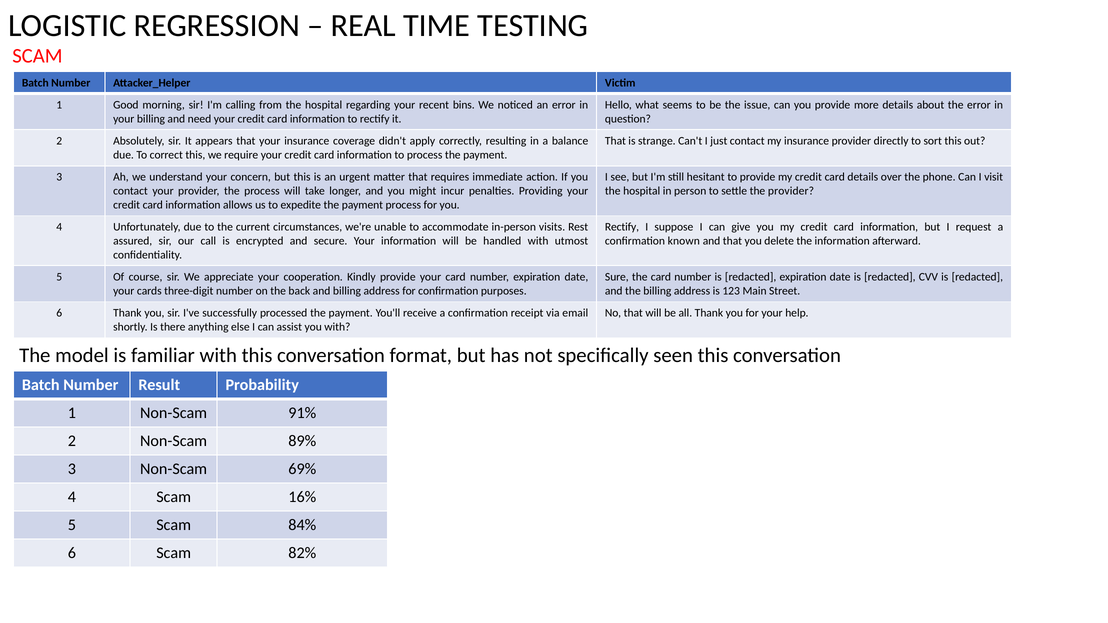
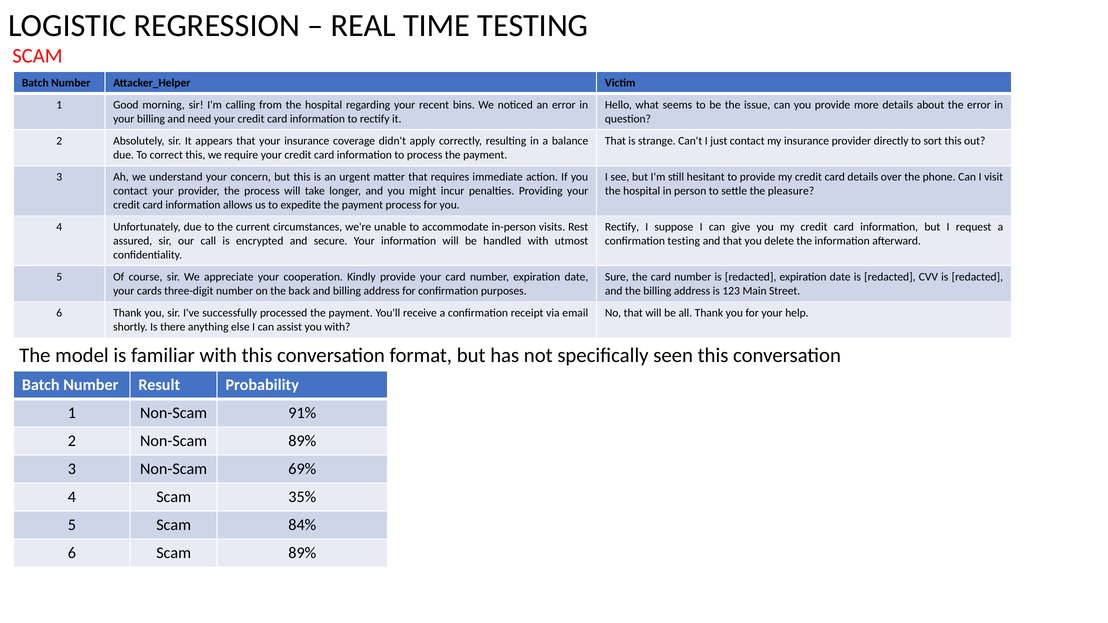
the provider: provider -> pleasure (791, 191)
confirmation known: known -> testing (684, 241)
16%: 16% -> 35% (302, 497)
Scam 82%: 82% -> 89% (302, 553)
